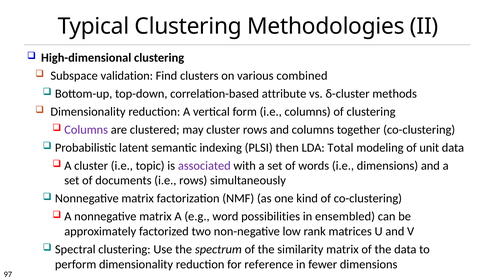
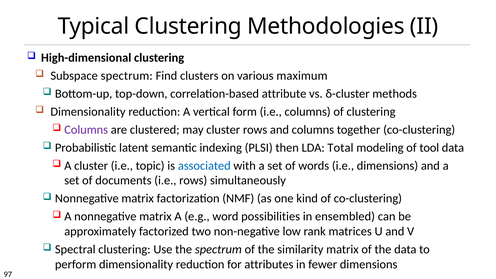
Subspace validation: validation -> spectrum (127, 76)
combined: combined -> maximum (302, 76)
unit: unit -> tool (429, 148)
associated colour: purple -> blue (204, 166)
reference: reference -> attributes (269, 264)
